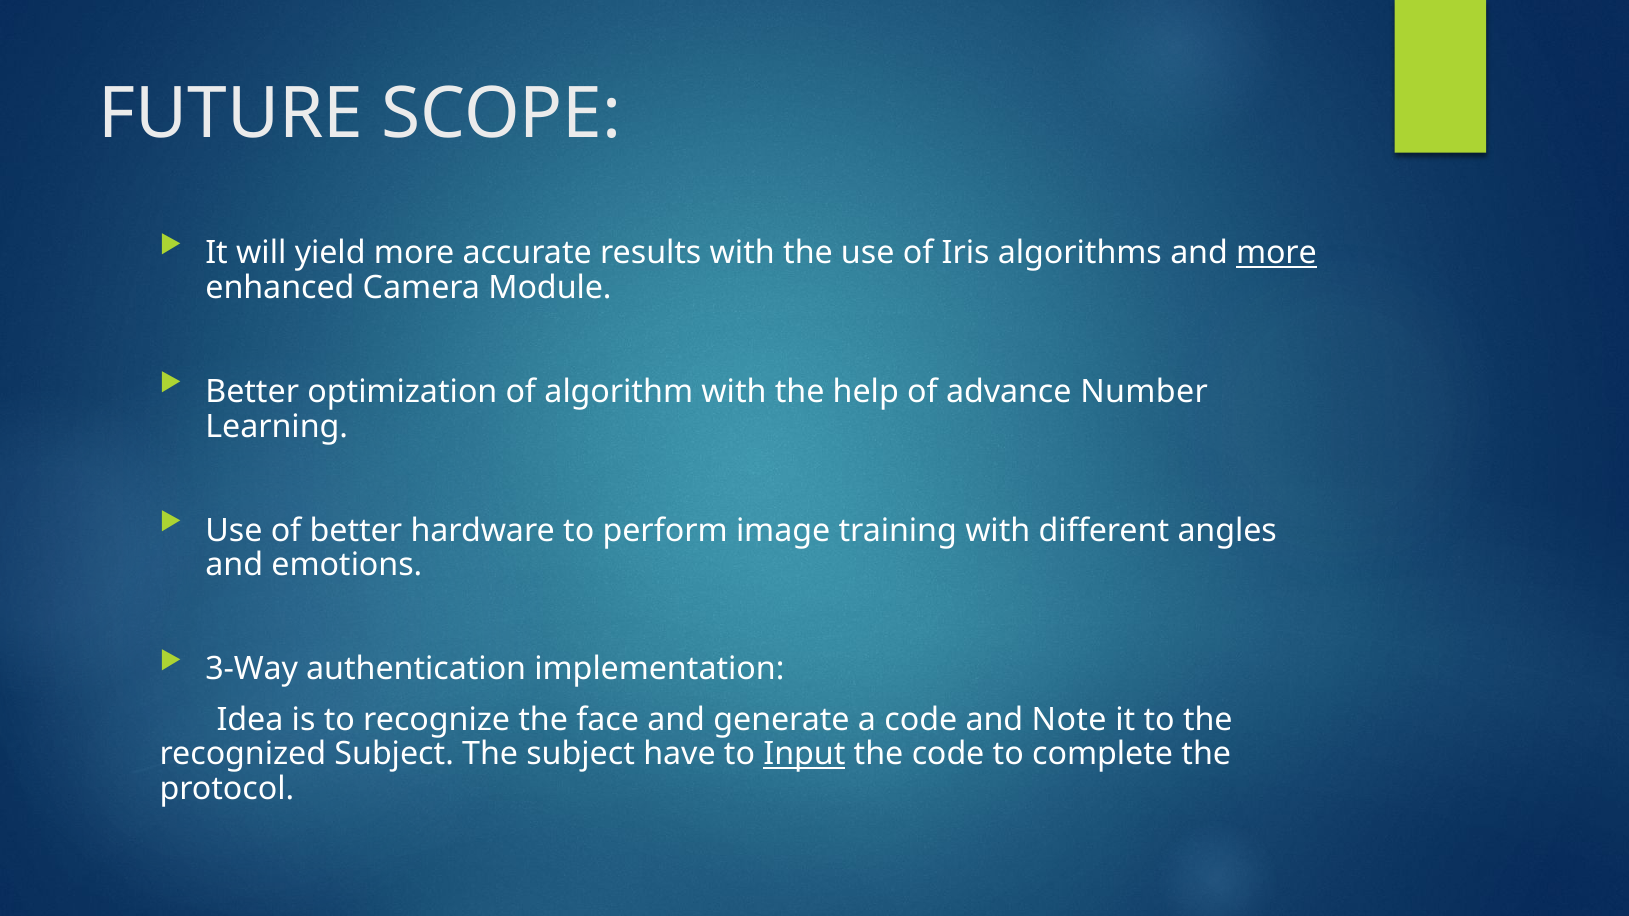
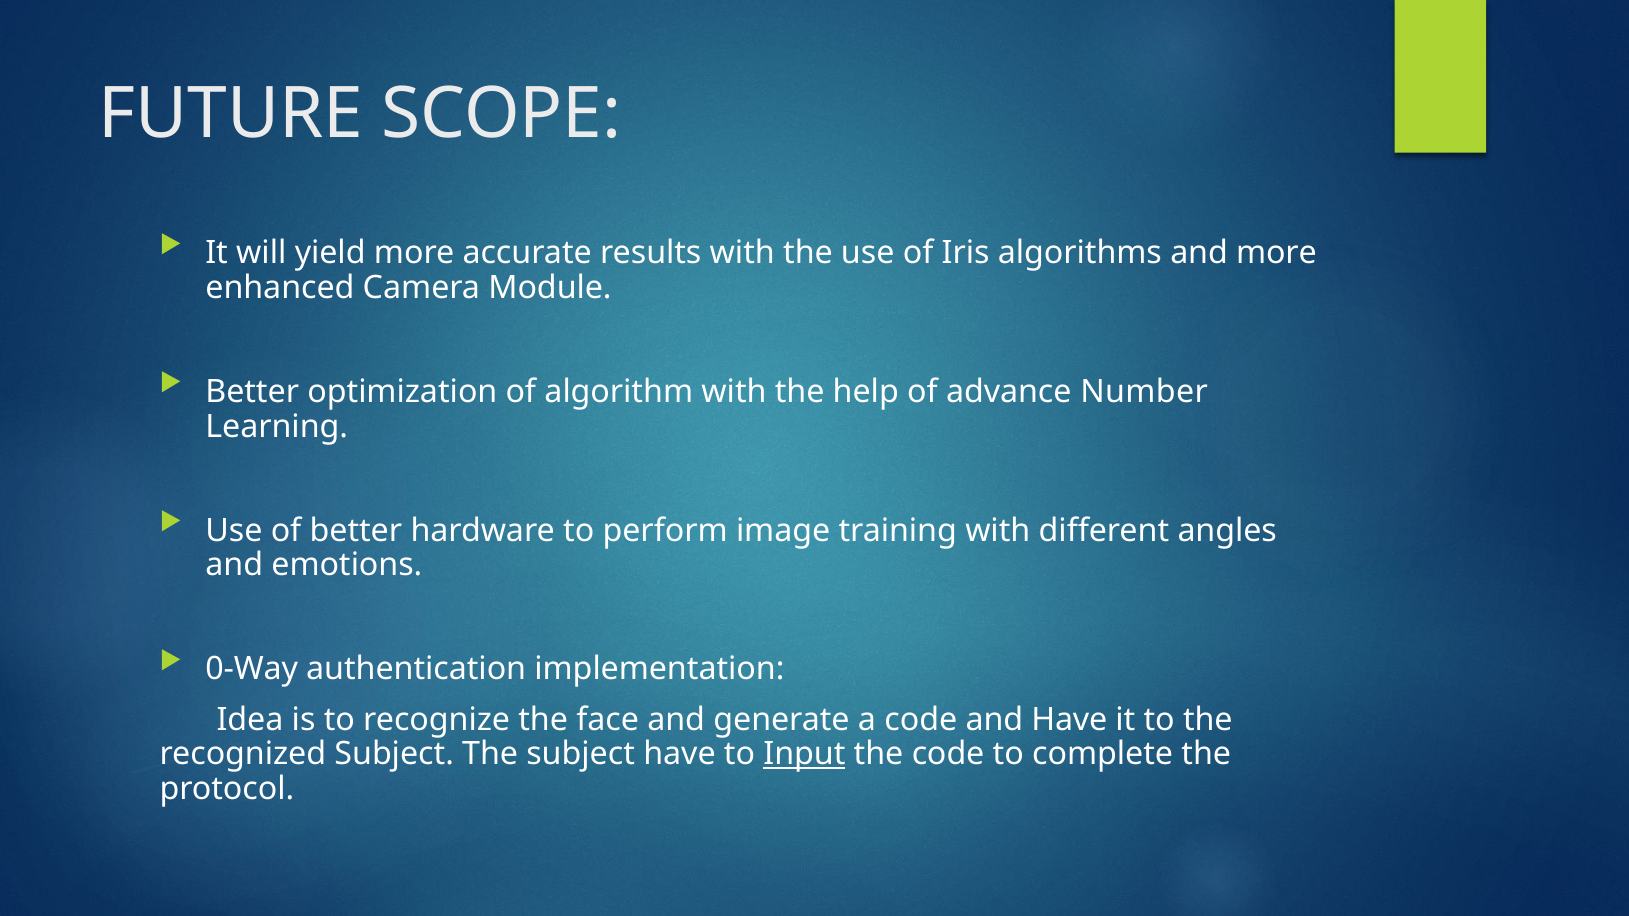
more underline: present -> none (1276, 253)
3-Way: 3-Way -> 0-Way (252, 670)
and Note: Note -> Have (1069, 720)
